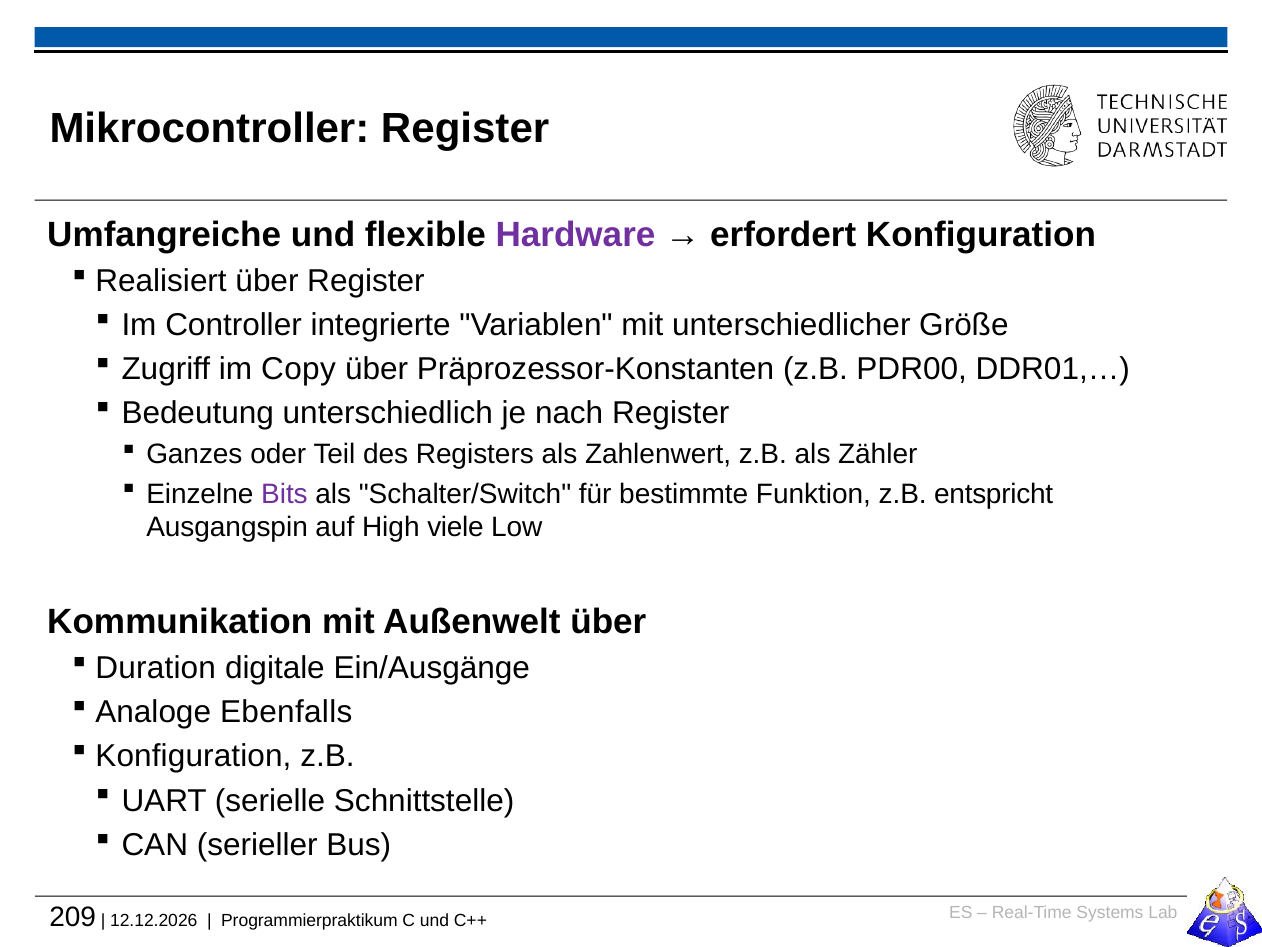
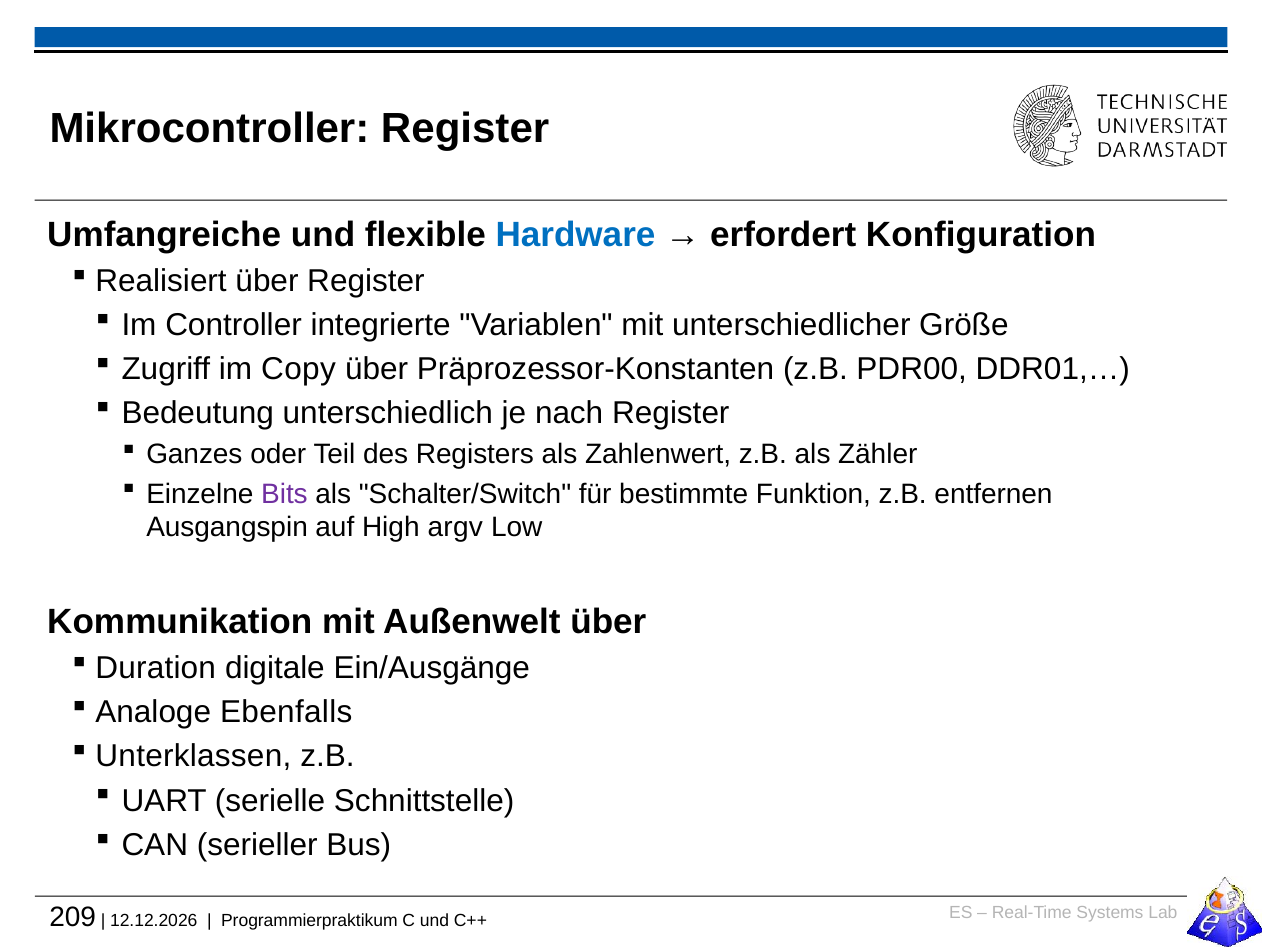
Hardware colour: purple -> blue (575, 235)
entspricht: entspricht -> entfernen (994, 494)
viele: viele -> argv (455, 527)
Konfiguration: Konfiguration -> Unterklassen (193, 756)
